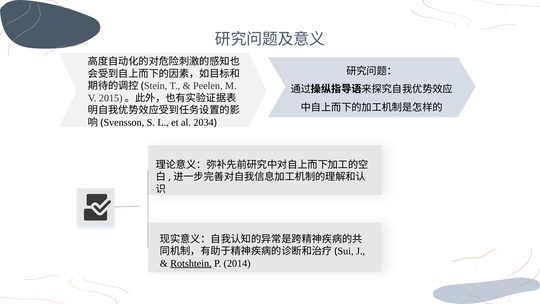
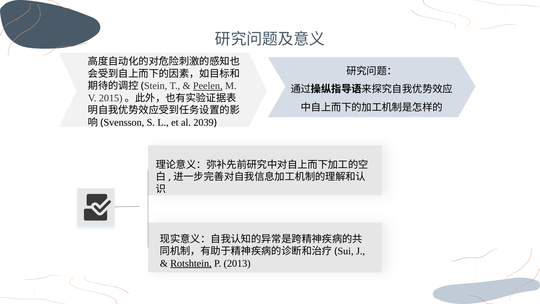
Peelen underline: none -> present (208, 86)
2034: 2034 -> 2039 (204, 122)
2014: 2014 -> 2013 (237, 263)
